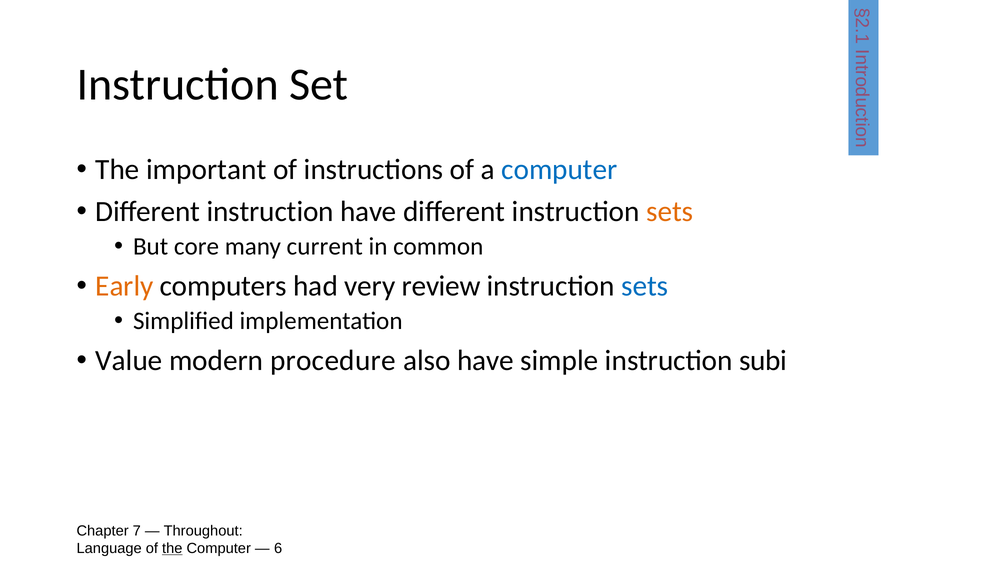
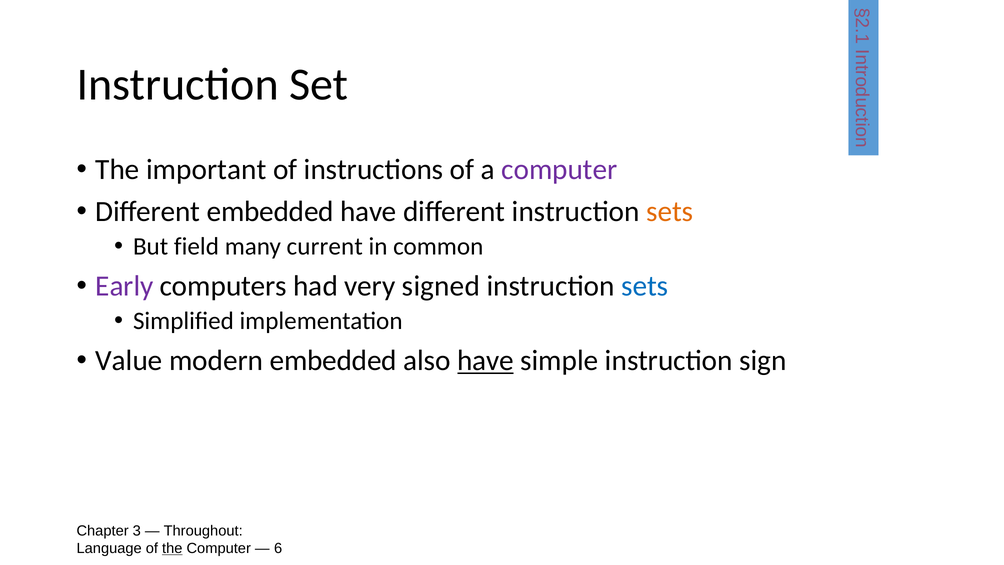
computer colour: blue -> purple (559, 170)
instruction: instruction -> embedded (270, 212)
core: core -> field (196, 246)
Early colour: orange -> purple (124, 286)
review: review -> signed (441, 286)
modern procedure: procedure -> embedded (333, 360)
have underline: none -> present (486, 360)
subi: subi -> sign (763, 360)
7: 7 -> 3 (137, 531)
